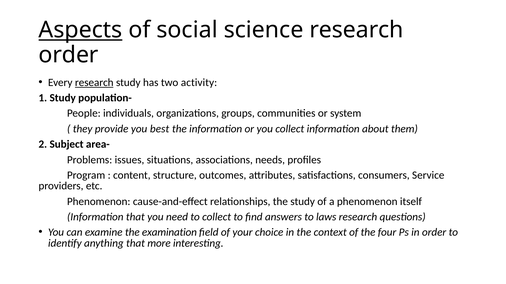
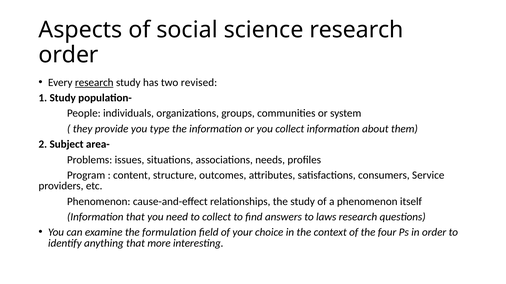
Aspects underline: present -> none (80, 30)
activity: activity -> revised (199, 83)
best: best -> type (160, 129)
examination: examination -> formulation (169, 233)
